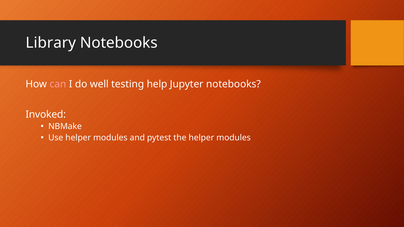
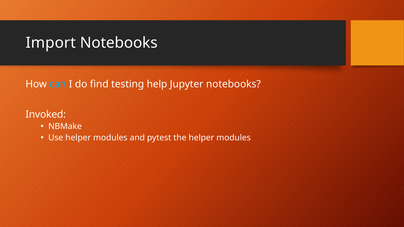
Library: Library -> Import (51, 43)
can colour: pink -> light blue (58, 84)
well: well -> find (99, 84)
